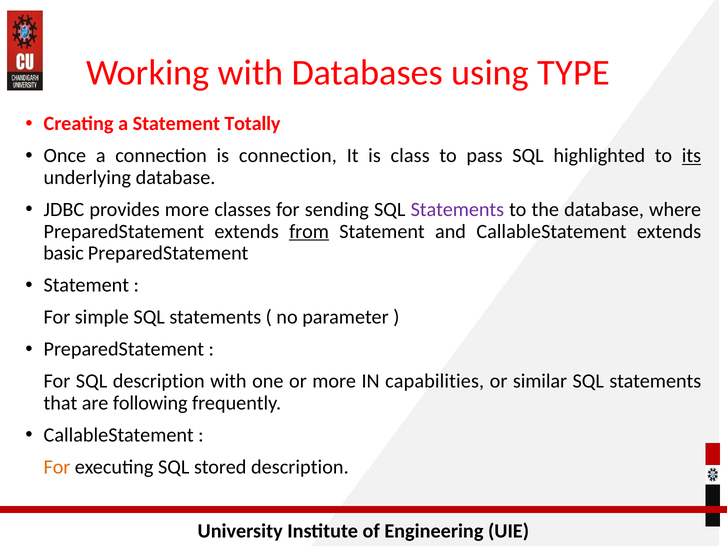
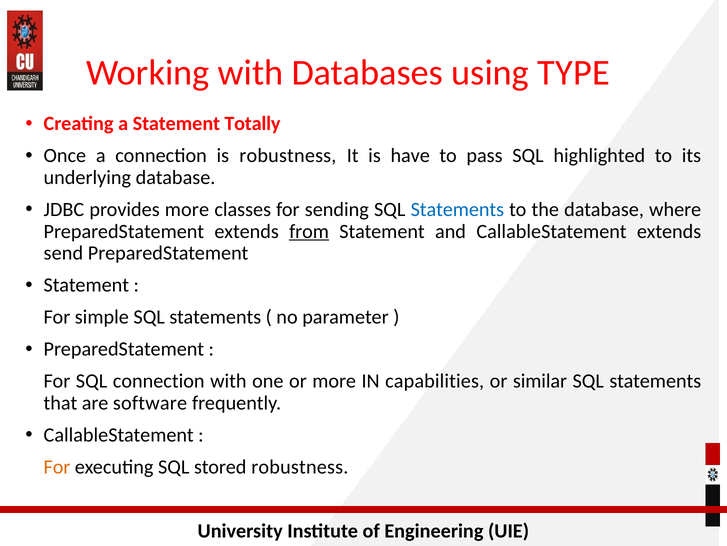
is connection: connection -> robustness (288, 155)
class: class -> have (410, 155)
its underline: present -> none (691, 155)
Statements colour: purple -> blue (457, 209)
basic: basic -> send (63, 253)
SQL description: description -> connection (159, 381)
following: following -> software (150, 403)
stored description: description -> robustness (300, 466)
